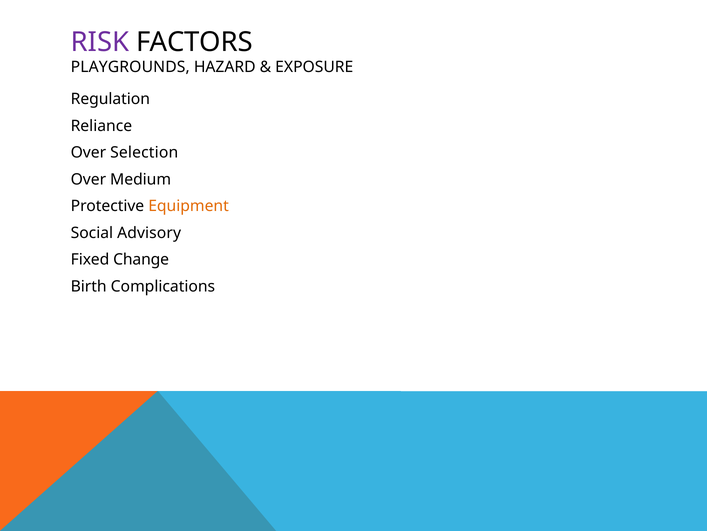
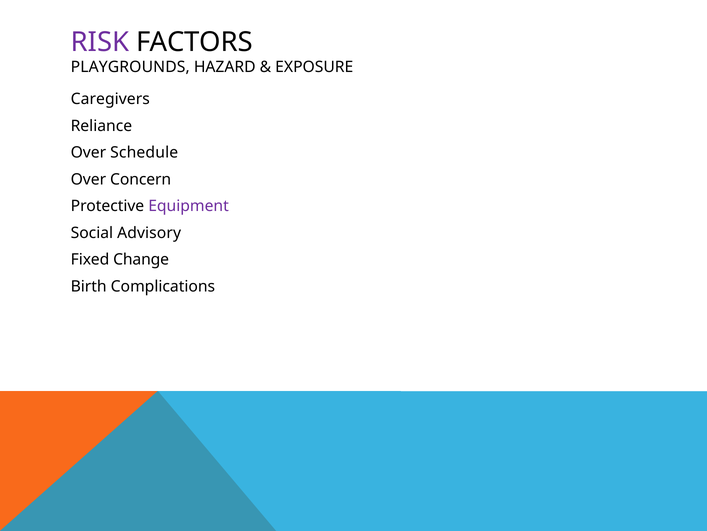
Regulation: Regulation -> Caregivers (110, 99)
Selection: Selection -> Schedule (144, 153)
Medium: Medium -> Concern (141, 179)
Equipment colour: orange -> purple (189, 206)
